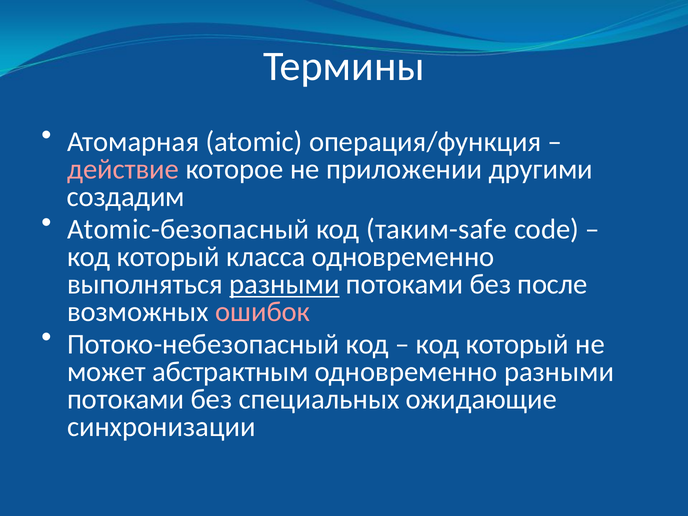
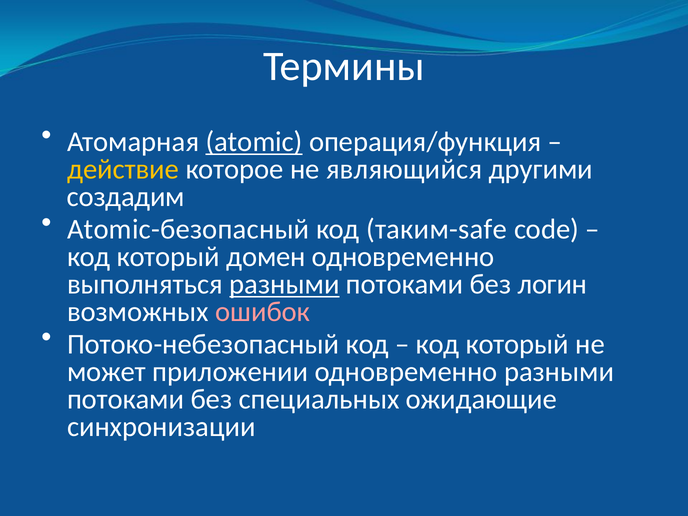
atomic underline: none -> present (254, 142)
действие colour: pink -> yellow (123, 169)
приложении: приложении -> являющийся (404, 169)
класса: класса -> домен (266, 257)
после: после -> логин (552, 284)
абстрактным: абстрактным -> приложении (230, 372)
